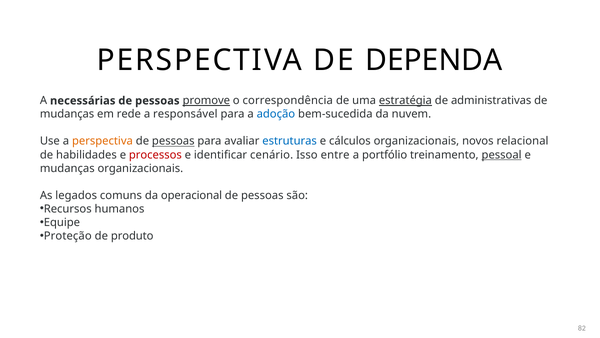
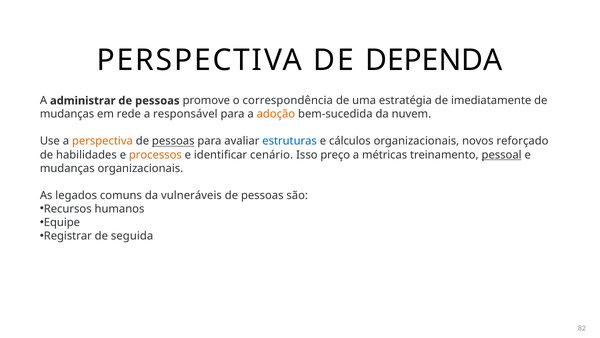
necessárias: necessárias -> administrar (83, 101)
promove underline: present -> none (206, 101)
estratégia underline: present -> none (405, 101)
administrativas: administrativas -> imediatamente (491, 101)
adoção colour: blue -> orange (276, 114)
relacional: relacional -> reforçado (523, 141)
processos colour: red -> orange (155, 155)
entre: entre -> preço (335, 155)
portfólio: portfólio -> métricas (385, 155)
operacional: operacional -> vulneráveis (191, 195)
Proteção: Proteção -> Registrar (68, 236)
produto: produto -> seguida (132, 236)
